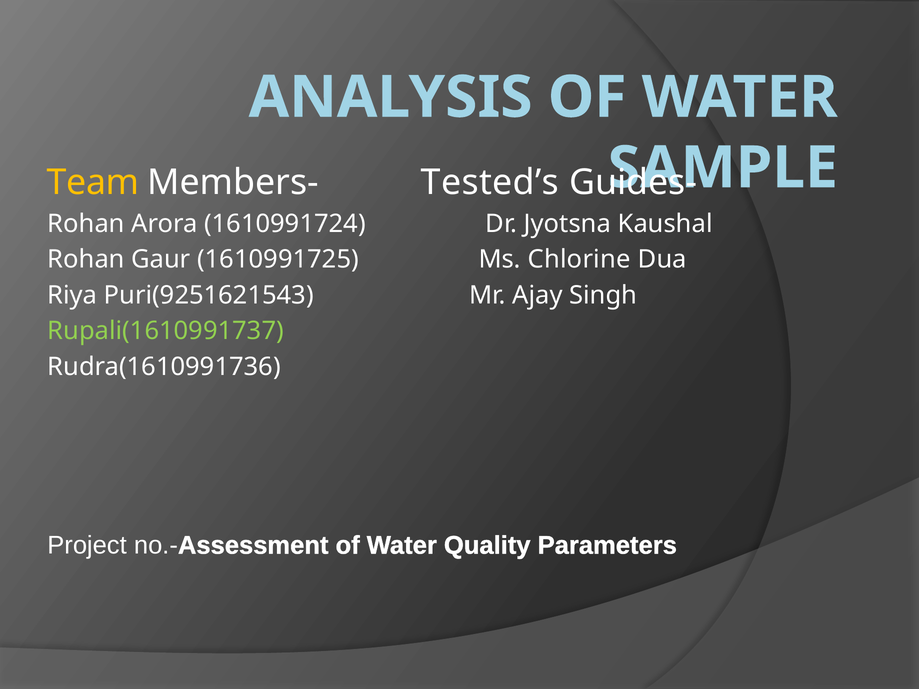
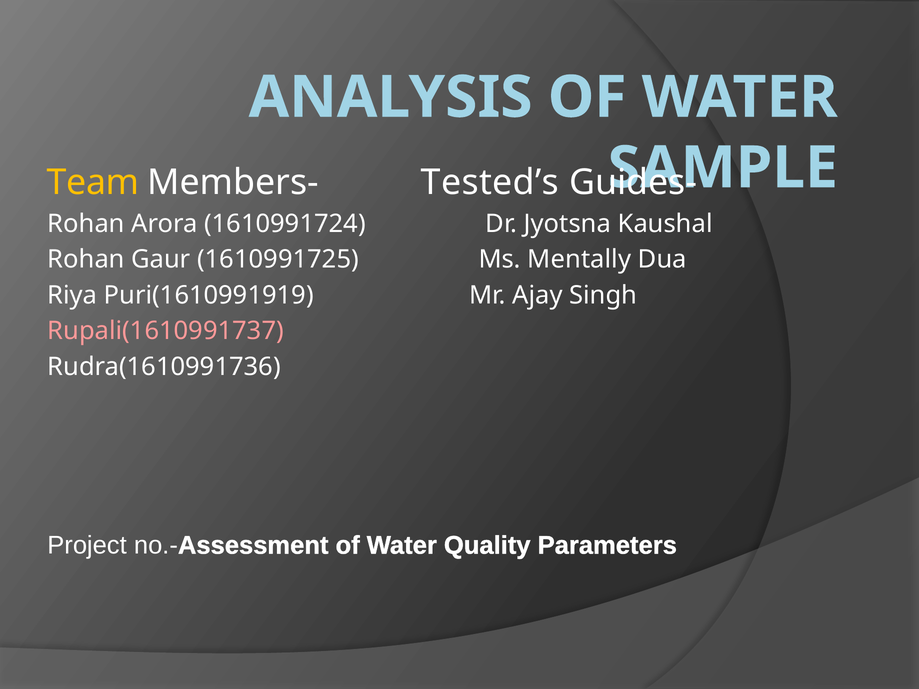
Chlorine: Chlorine -> Mentally (579, 259)
Puri(9251621543: Puri(9251621543 -> Puri(1610991919 (209, 295)
Rupali(1610991737 colour: light green -> pink (166, 331)
